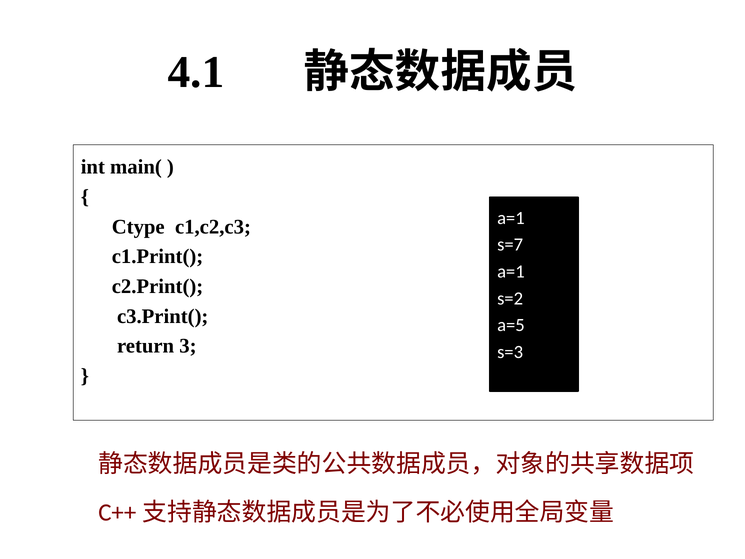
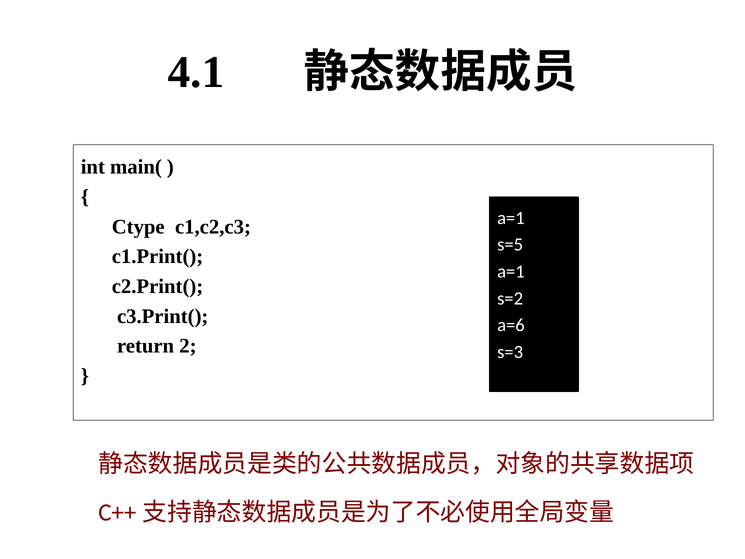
s=7: s=7 -> s=5 (510, 245)
a=5: a=5 -> a=6 (511, 325)
3: 3 -> 2 (188, 346)
